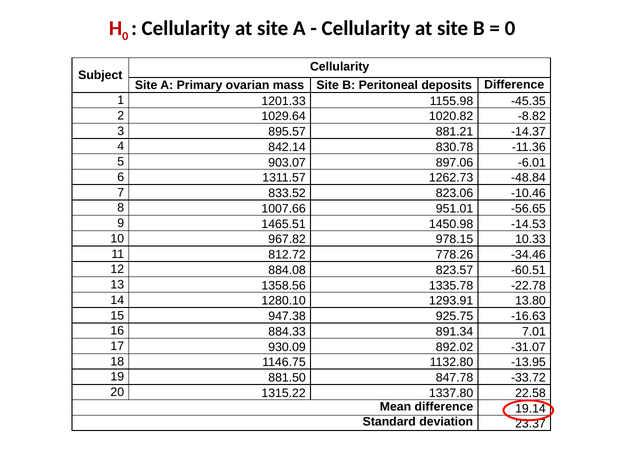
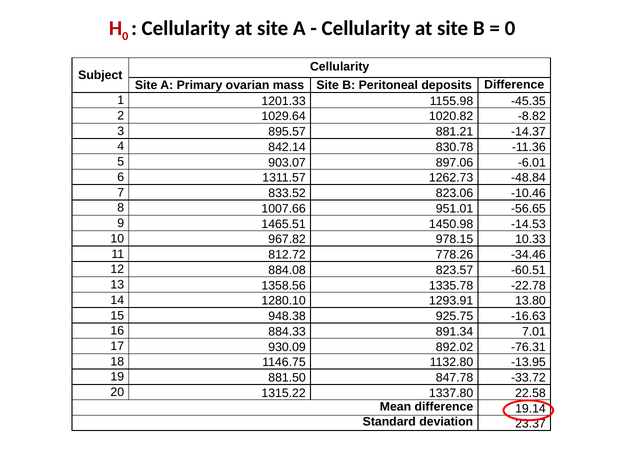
947.38: 947.38 -> 948.38 (287, 316)
-31.07: -31.07 -> -76.31 (528, 347)
